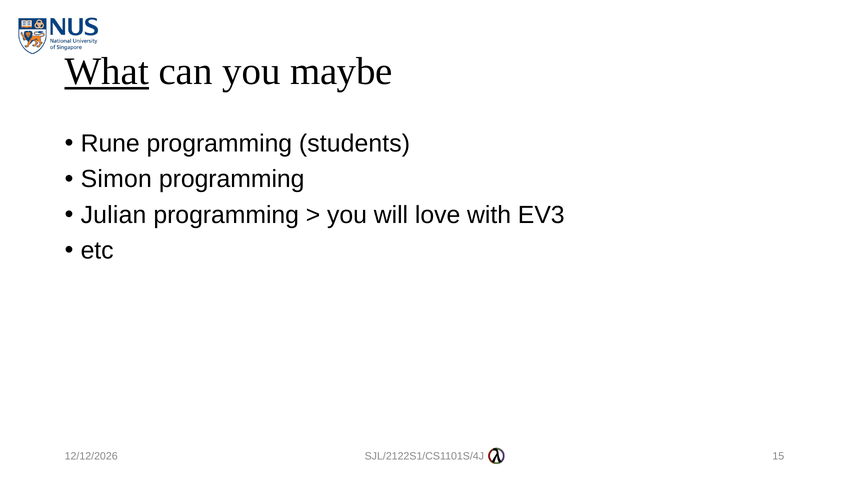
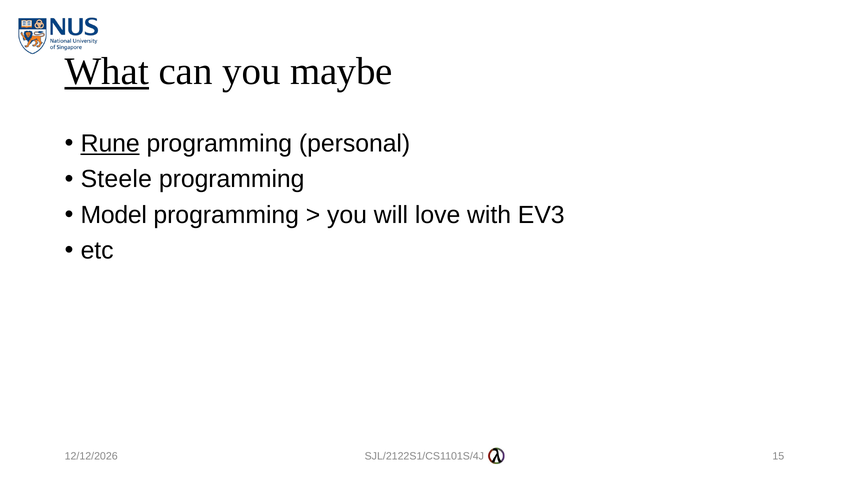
Rune underline: none -> present (110, 144)
students: students -> personal (355, 144)
Simon: Simon -> Steele (116, 179)
Julian: Julian -> Model (114, 215)
